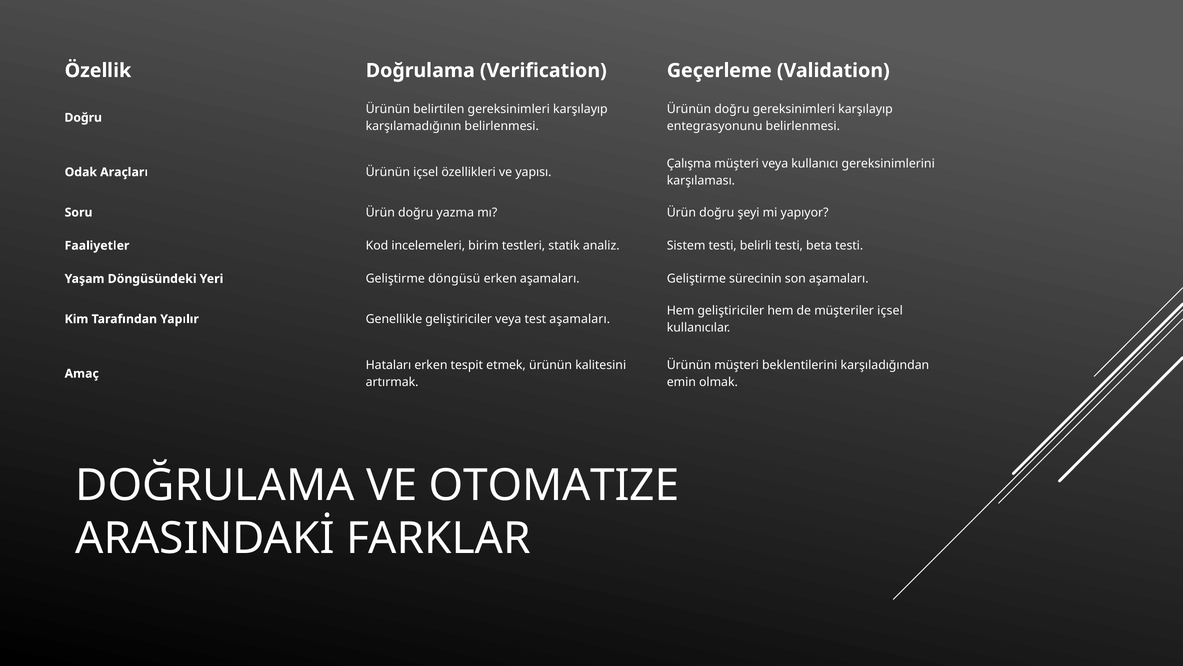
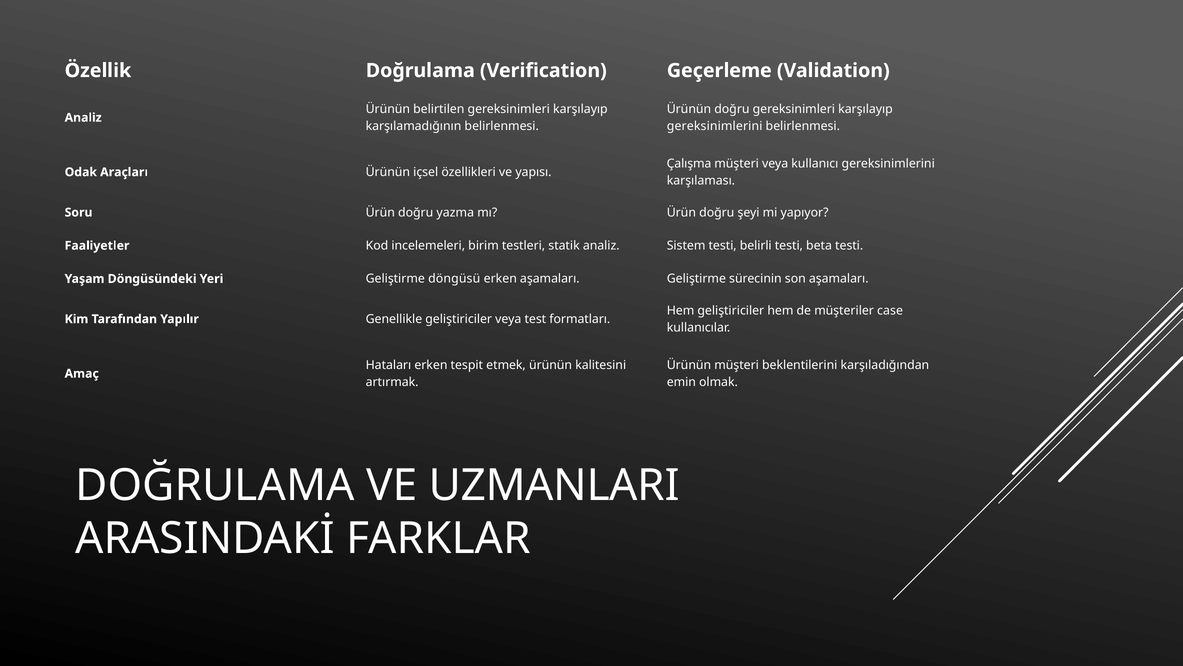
Doğru: Doğru -> Analiz (83, 118)
entegrasyonunu: entegrasyonunu -> gereksinimlerini (715, 126)
müşteriler içsel: içsel -> case (890, 310)
test aşamaları: aşamaları -> formatları (580, 319)
OTOMATIZE: OTOMATIZE -> UZMANLARI (554, 485)
